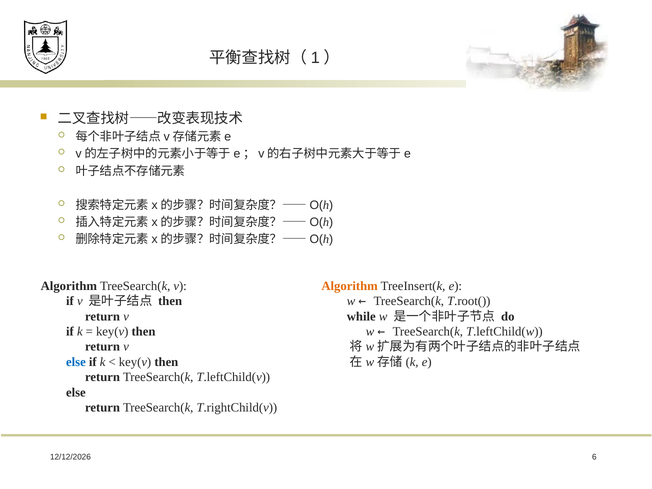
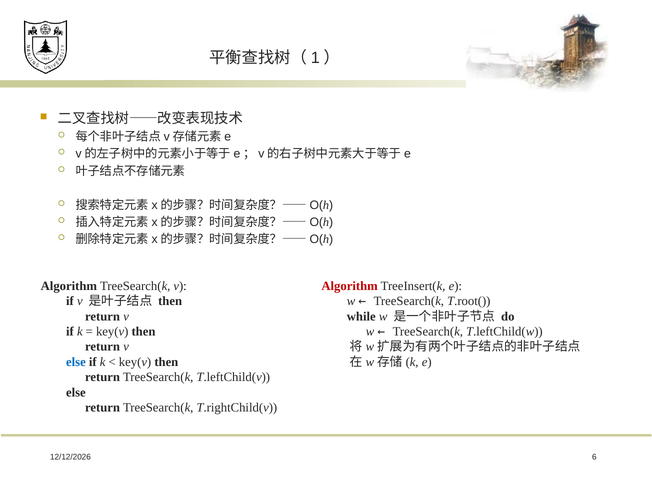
Algorithm colour: orange -> red (350, 286)
